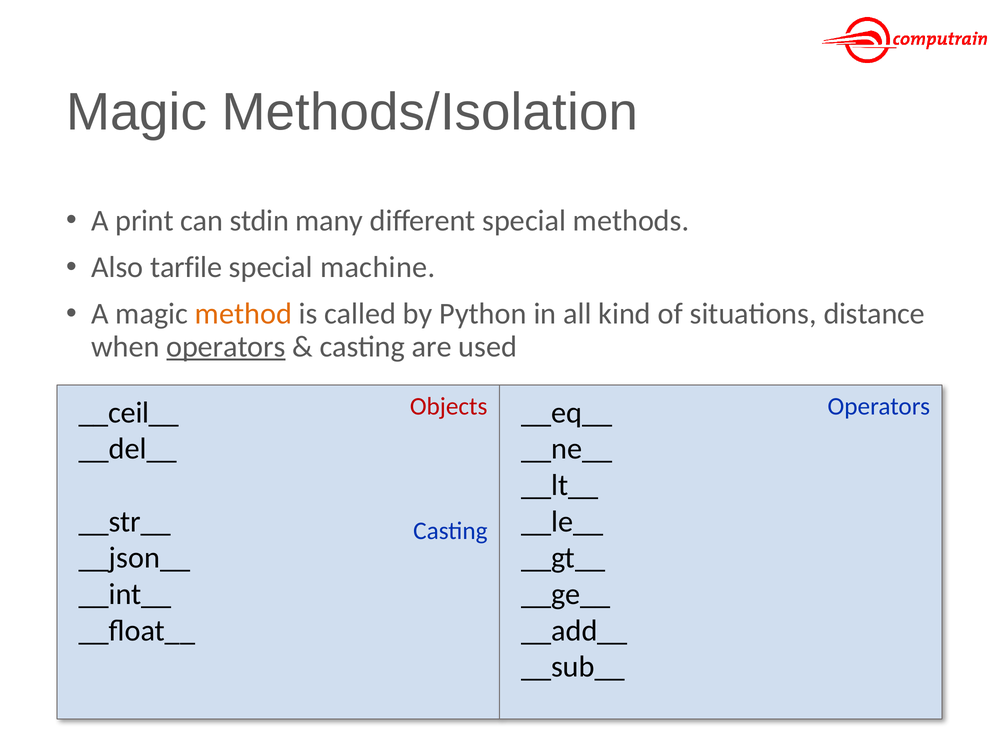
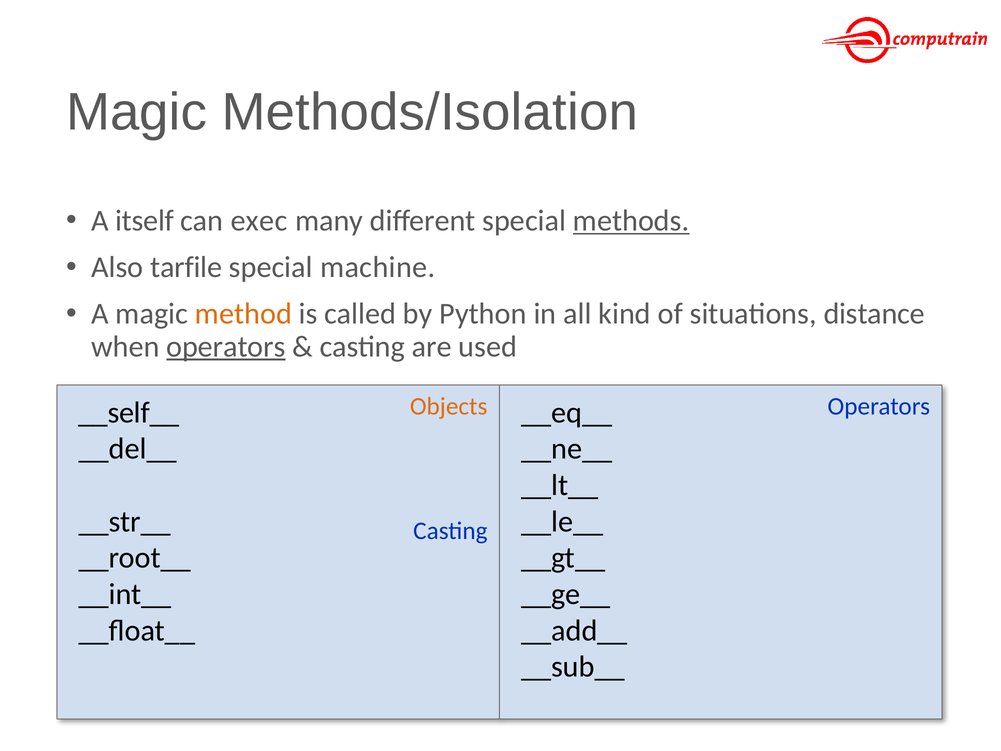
print: print -> itself (145, 221)
stdin: stdin -> exec (259, 221)
methods underline: none -> present (631, 221)
Objects colour: red -> orange (449, 406)
__ceil__: __ceil__ -> __self__ (129, 412)
__json__: __json__ -> __root__ (135, 558)
